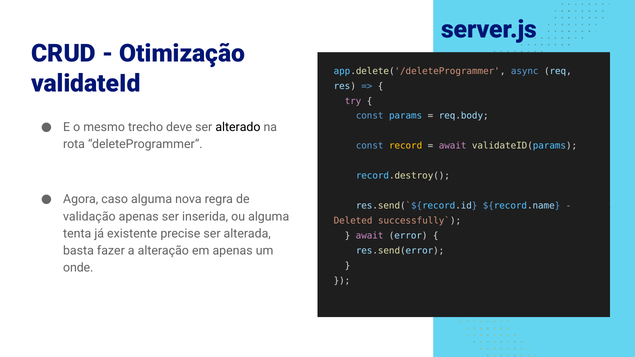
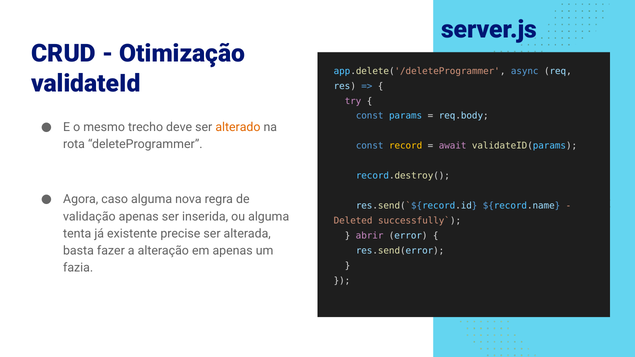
alterado colour: black -> orange (238, 127)
await: await -> abrir (370, 236)
onde: onde -> fazia (78, 268)
